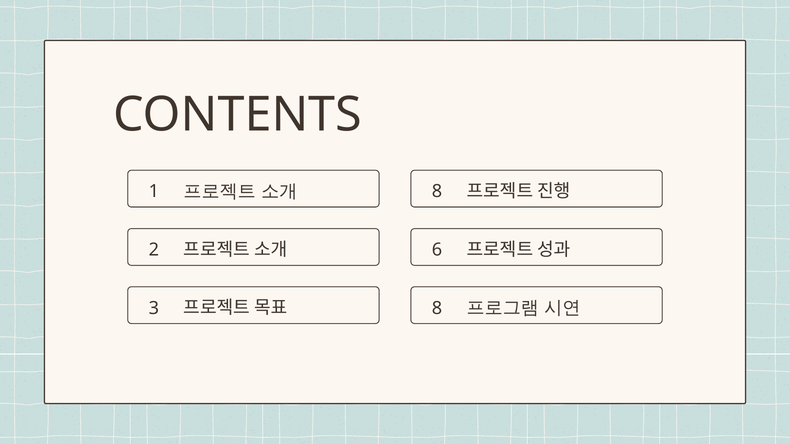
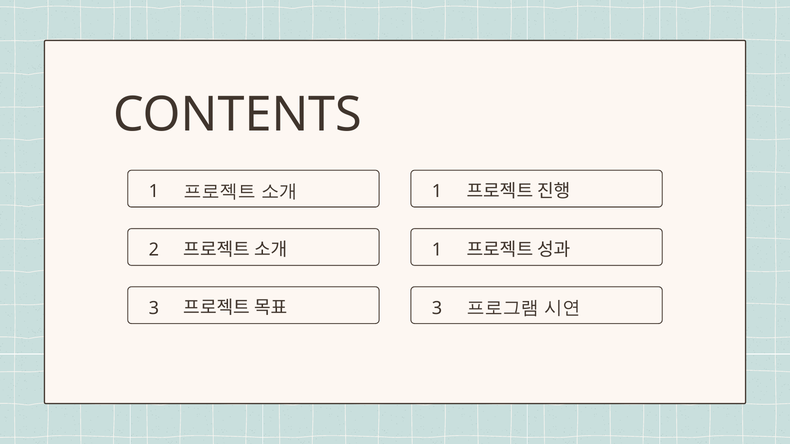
1 8: 8 -> 1 (437, 192)
2 6: 6 -> 1 (437, 250)
3 8: 8 -> 3 (437, 308)
